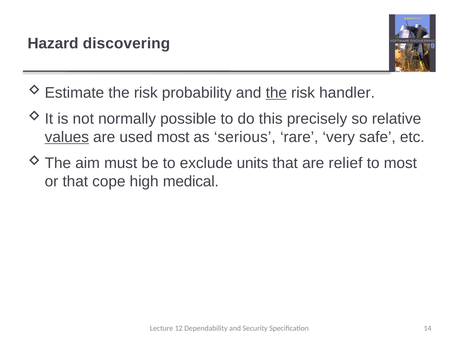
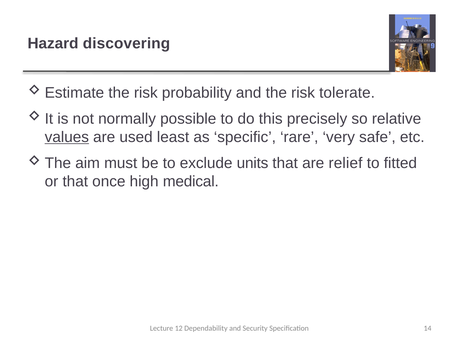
the underline: present -> none (276, 93)
handler: handler -> tolerate (347, 93)
used most: most -> least (173, 137)
serious: serious -> specific (245, 137)
to most: most -> fitted (400, 163)
cope: cope -> once (109, 182)
